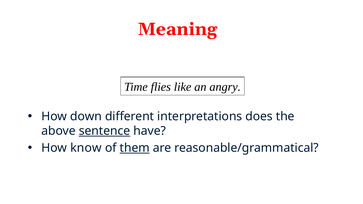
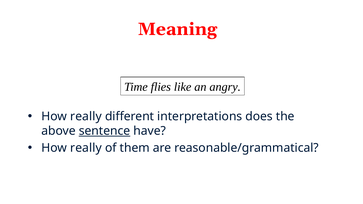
down: down -> really (86, 117)
know: know -> really (86, 148)
them underline: present -> none (135, 148)
